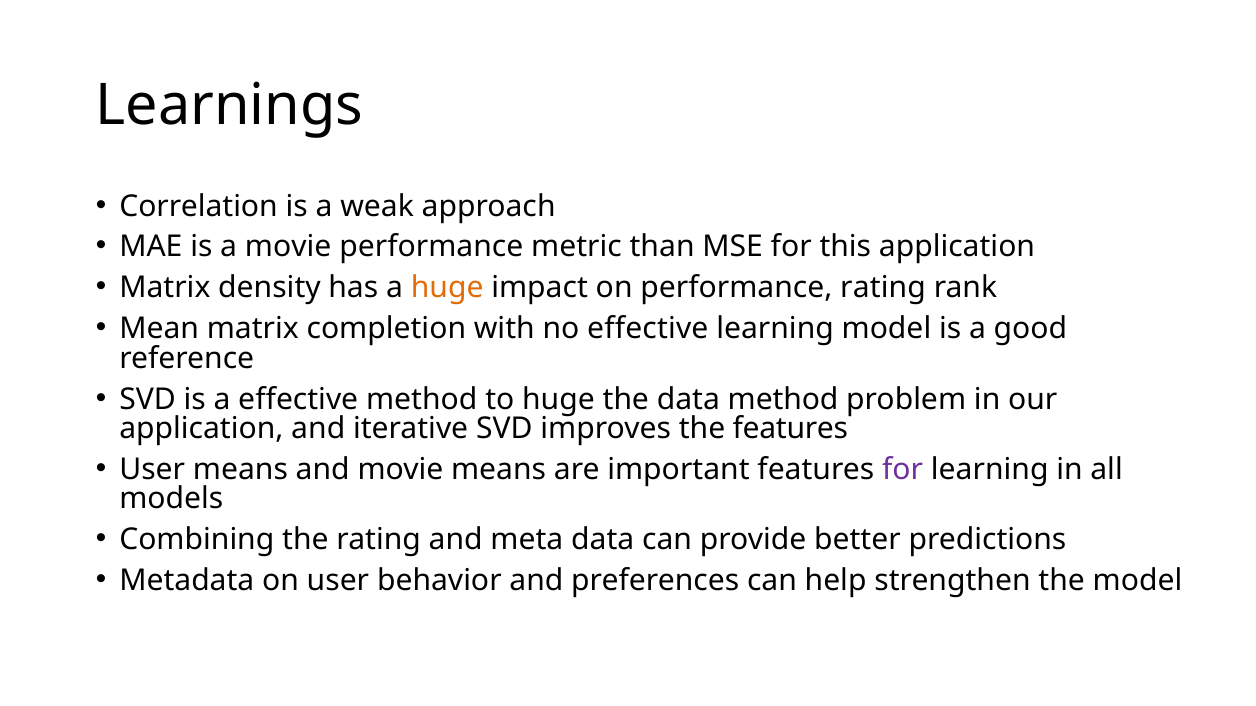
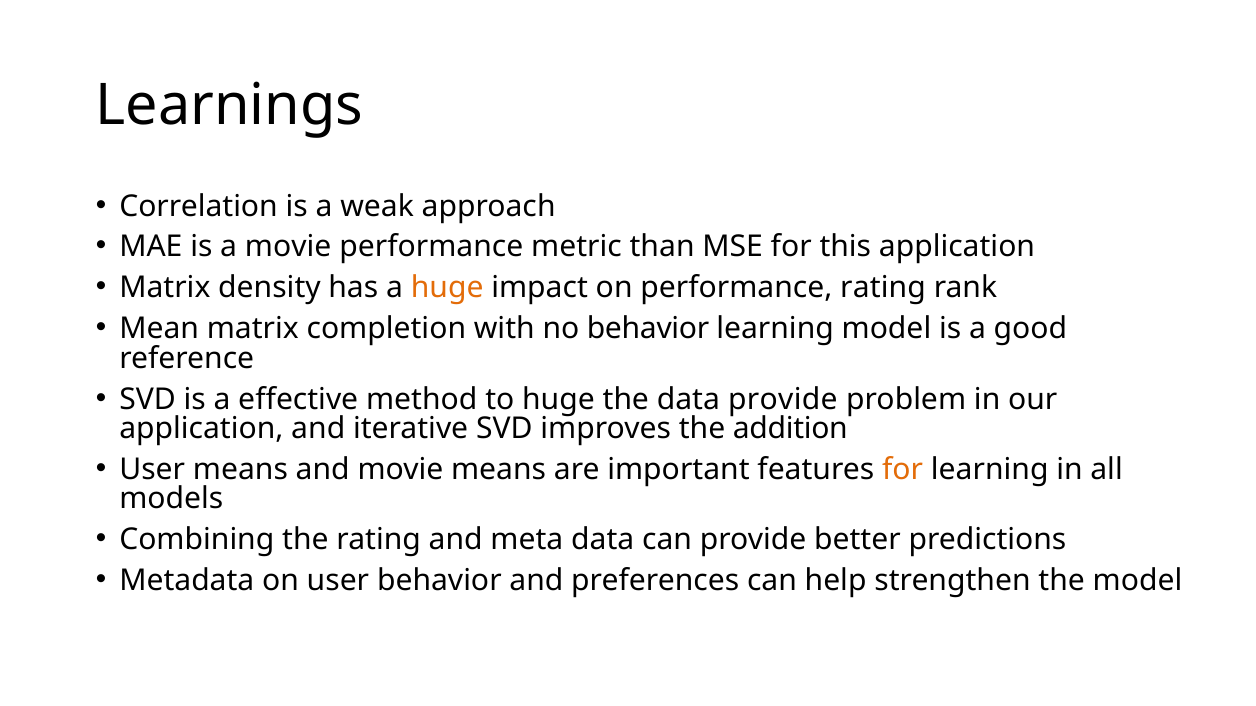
no effective: effective -> behavior (648, 329)
data method: method -> provide (783, 399)
the features: features -> addition (790, 429)
for colour: purple -> orange (903, 470)
